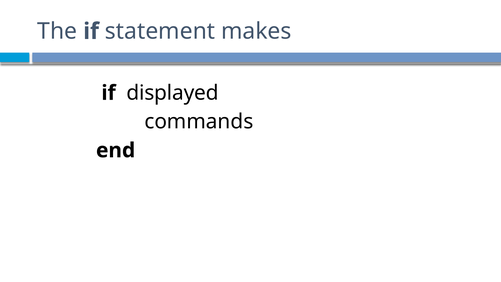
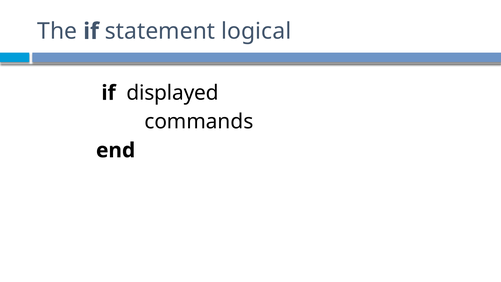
makes: makes -> logical (256, 31)
